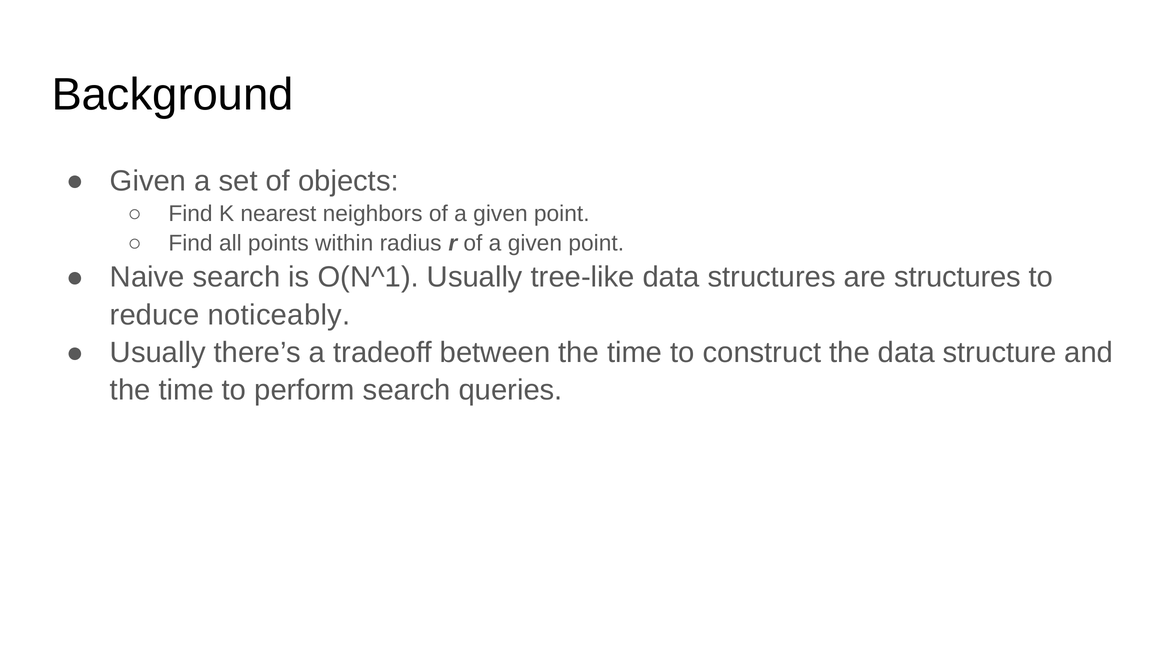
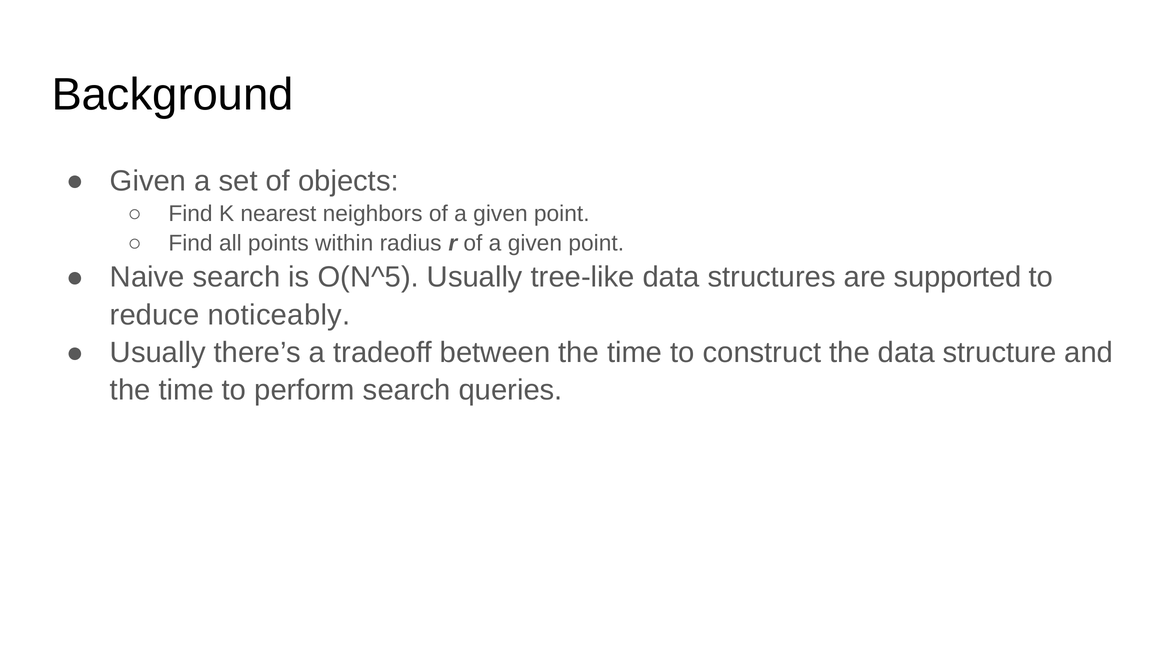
O(N^1: O(N^1 -> O(N^5 (368, 277)
are structures: structures -> supported (958, 277)
